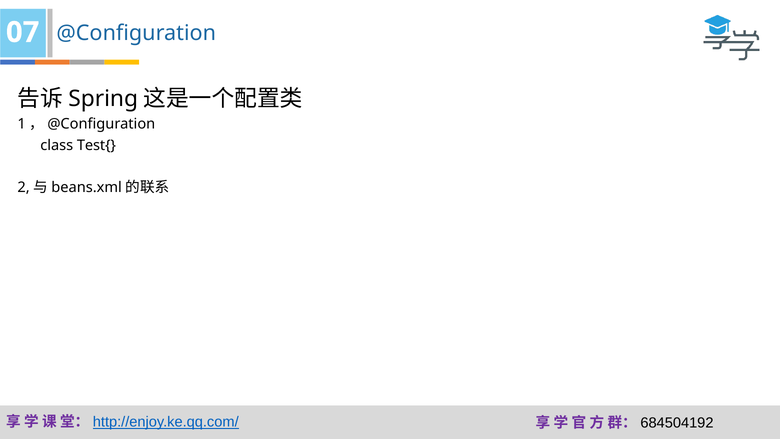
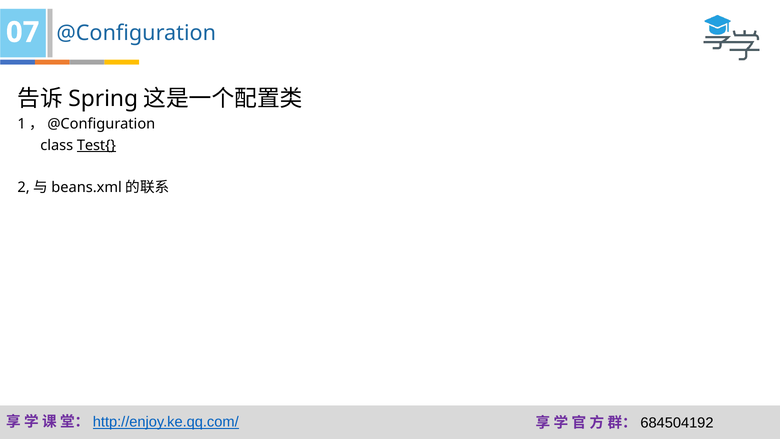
Test{ underline: none -> present (96, 145)
